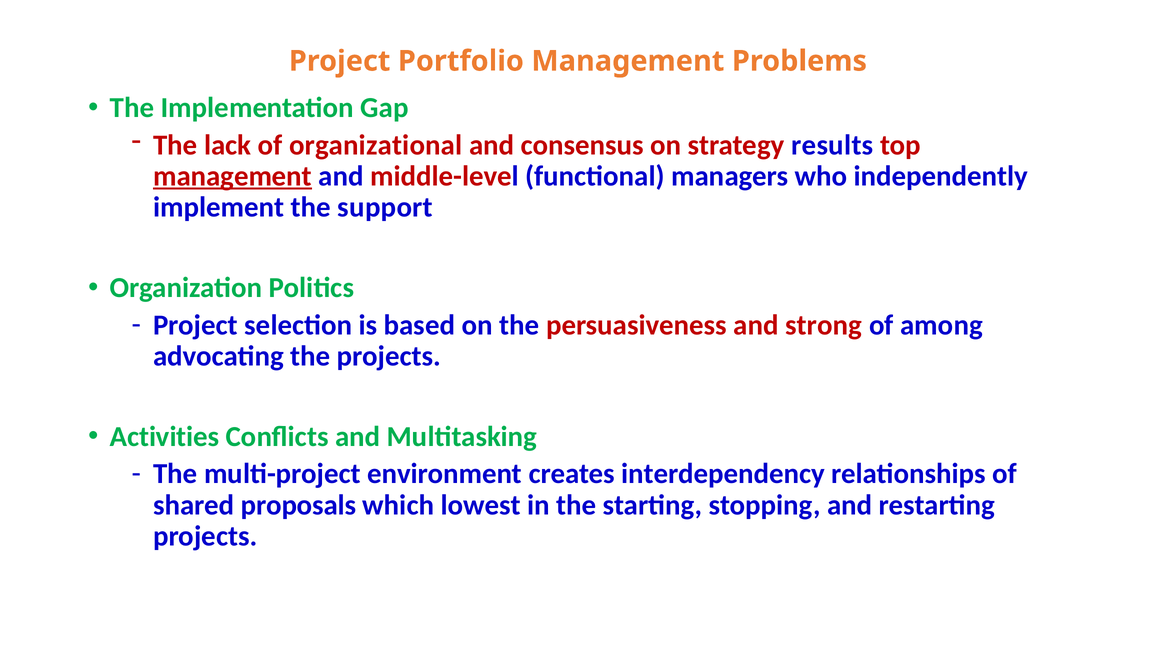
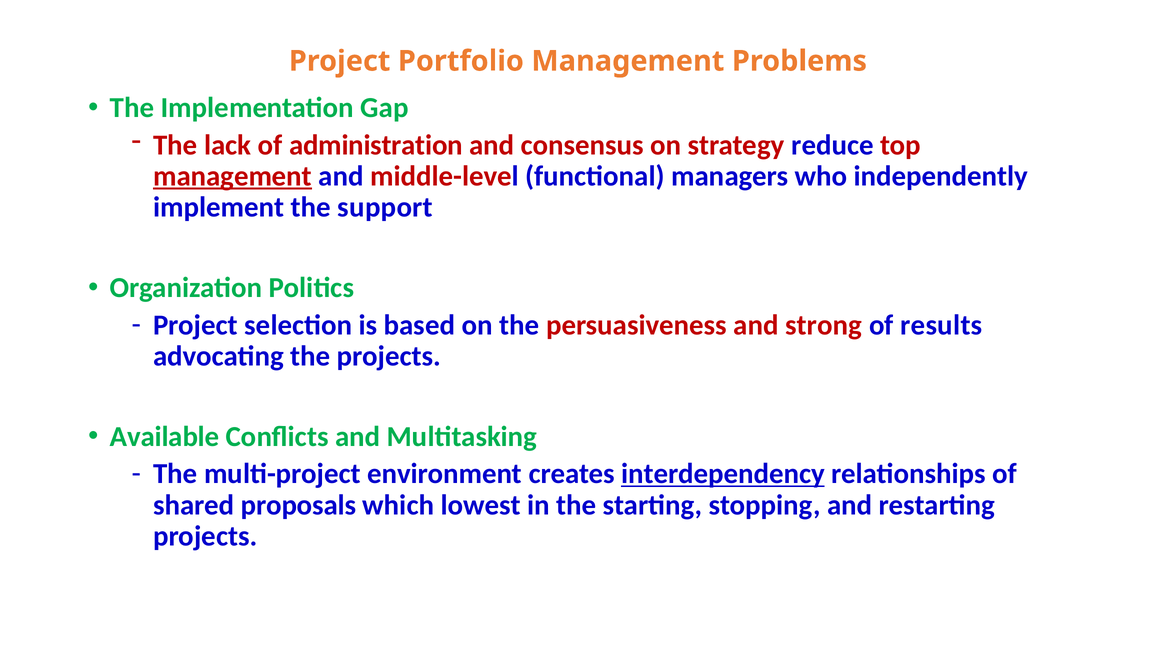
organizational: organizational -> administration (376, 145)
results: results -> reduce (832, 145)
among: among -> results (941, 325)
Activities: Activities -> Available (165, 437)
interdependency underline: none -> present (723, 474)
